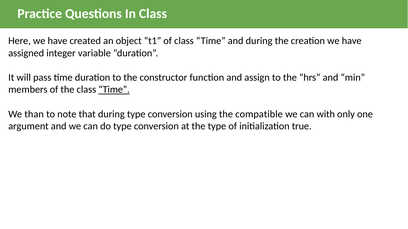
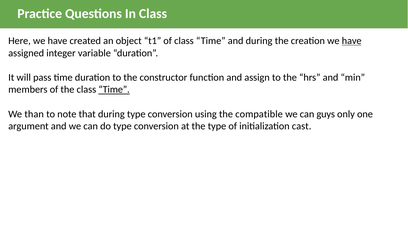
have underline: none -> present (352, 41)
with: with -> guys (326, 114)
true: true -> cast (302, 127)
